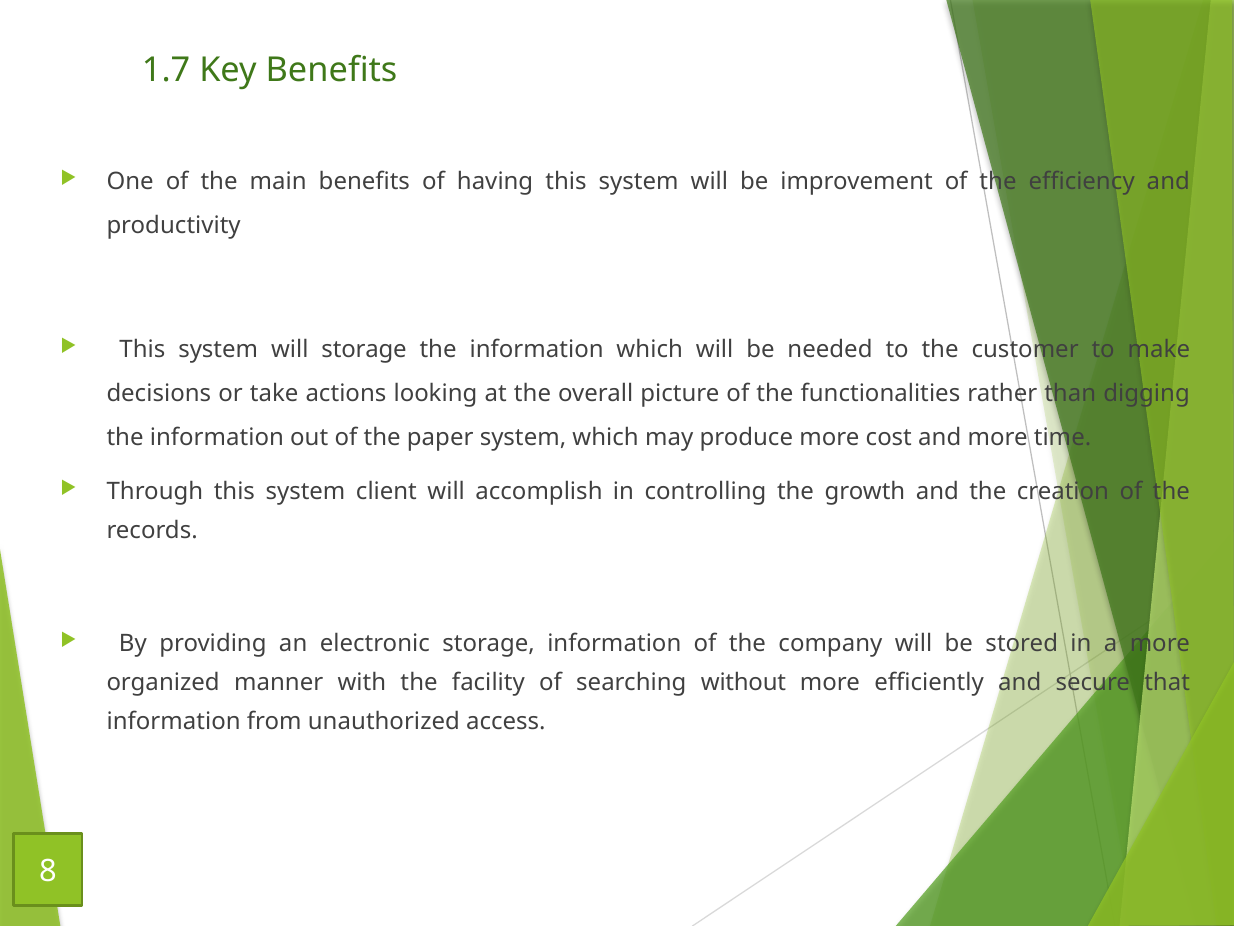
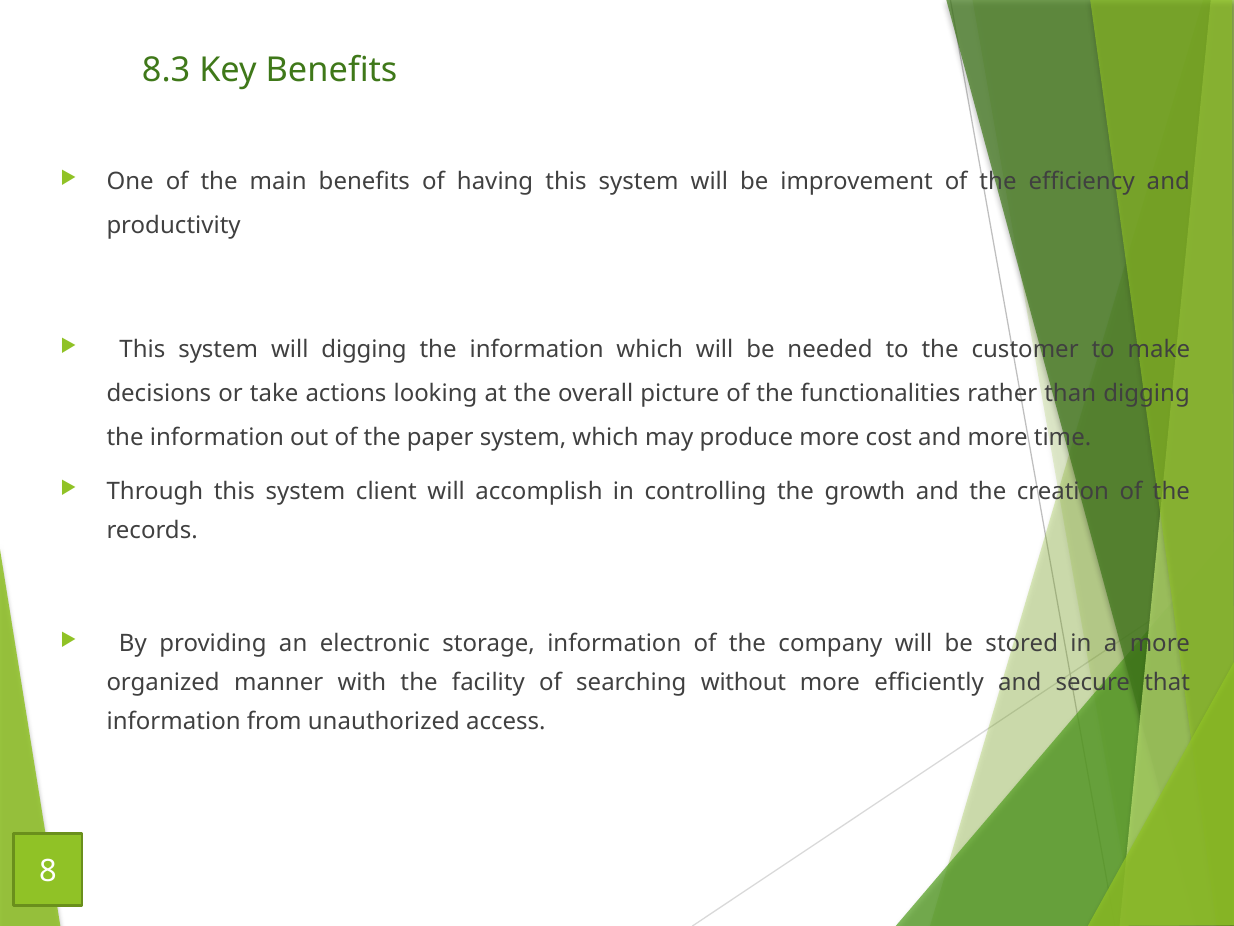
1.7: 1.7 -> 8.3 (166, 70)
will storage: storage -> digging (364, 349)
